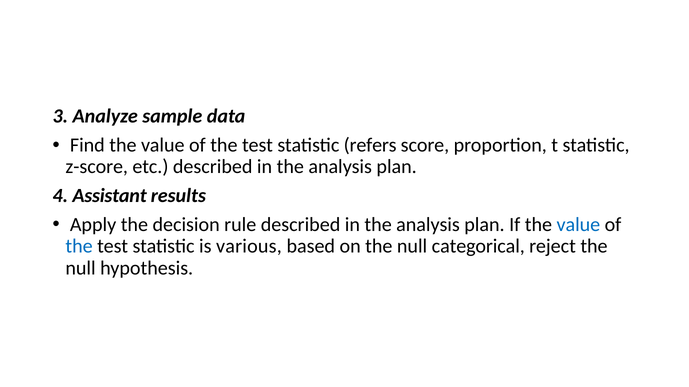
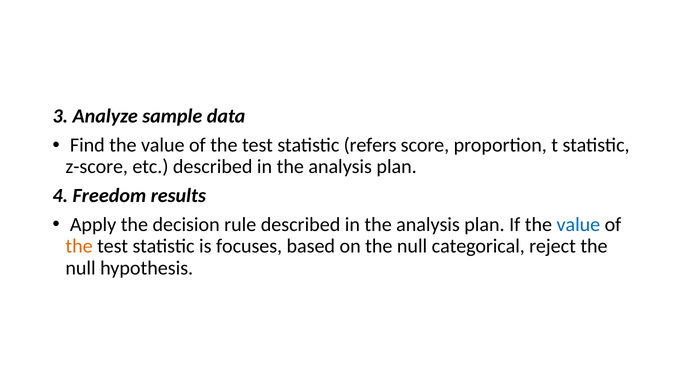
Assistant: Assistant -> Freedom (109, 196)
the colour: blue -> orange (79, 247)
various: various -> focuses (249, 247)
